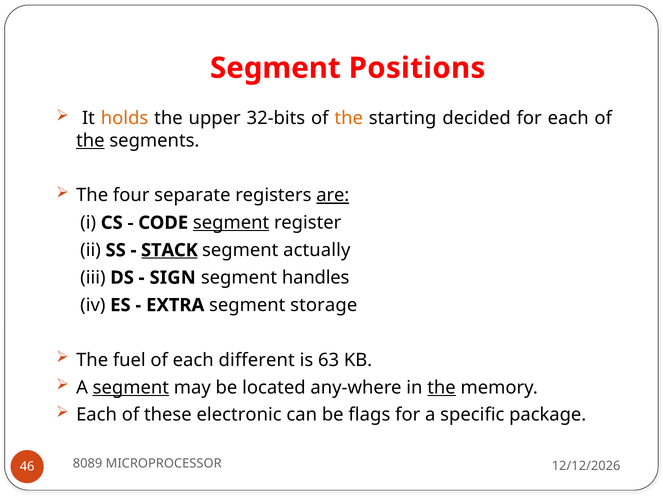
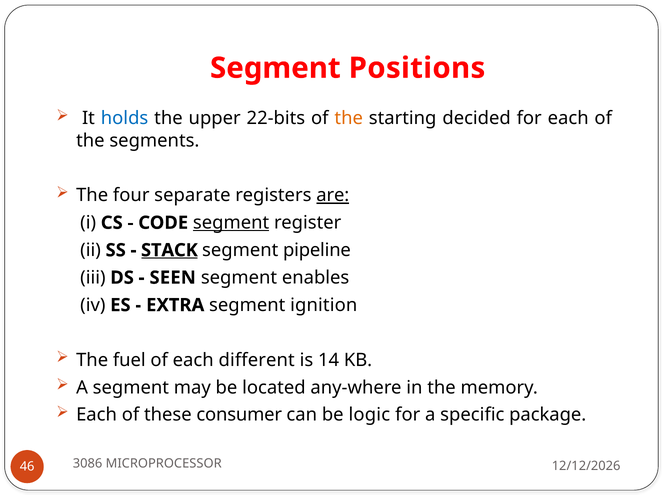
holds colour: orange -> blue (125, 118)
32-bits: 32-bits -> 22-bits (276, 118)
the underline: present -> none (90, 141)
actually: actually -> pipeline (317, 250)
SIGN: SIGN -> SEEN (173, 278)
handles: handles -> enables (316, 278)
storage: storage -> ignition (324, 305)
63: 63 -> 14 (329, 360)
segment underline: present -> none (131, 388)
the underline: present -> none (442, 388)
electronic: electronic -> consumer (239, 415)
flags: flags -> logic (369, 415)
8089: 8089 -> 3086 (88, 464)
